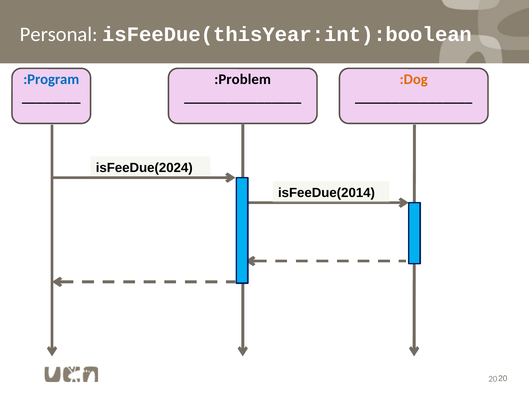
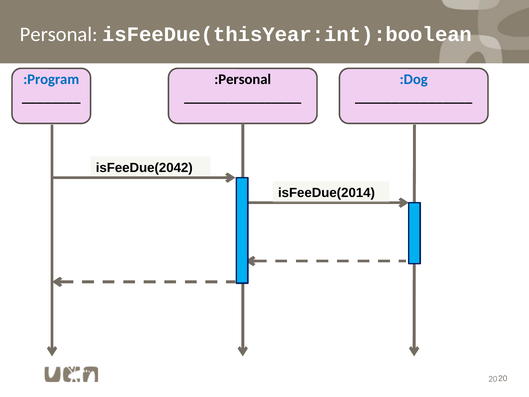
:Problem: :Problem -> :Personal (243, 79)
:Dog colour: orange -> blue (414, 79)
isFeeDue(2024: isFeeDue(2024 -> isFeeDue(2042 (144, 168)
